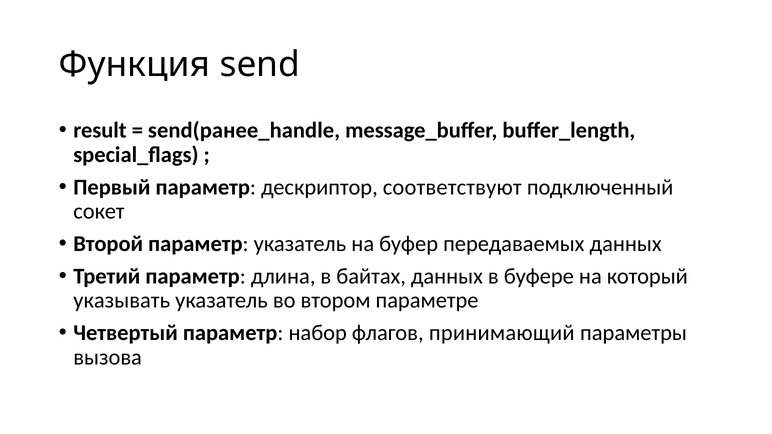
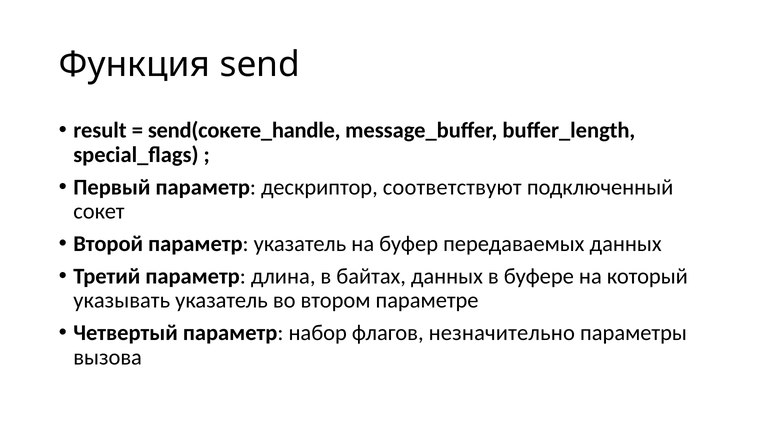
send(ранее_handle: send(ранее_handle -> send(сокете_handle (244, 131)
принимающий: принимающий -> незначительно (502, 333)
